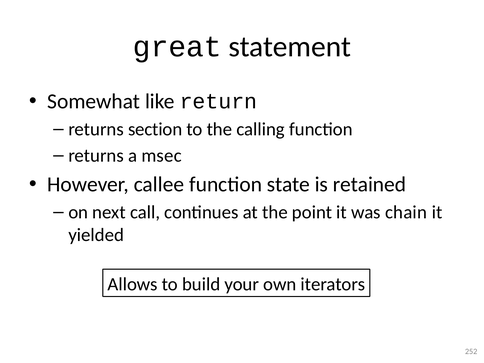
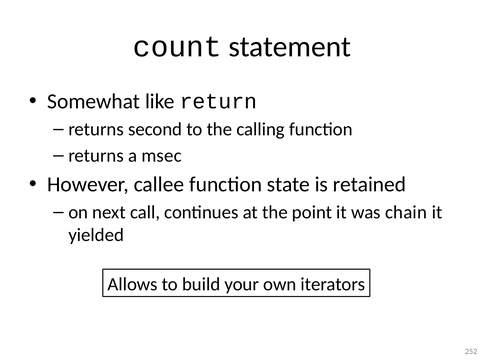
great: great -> count (177, 47)
section: section -> second (155, 129)
